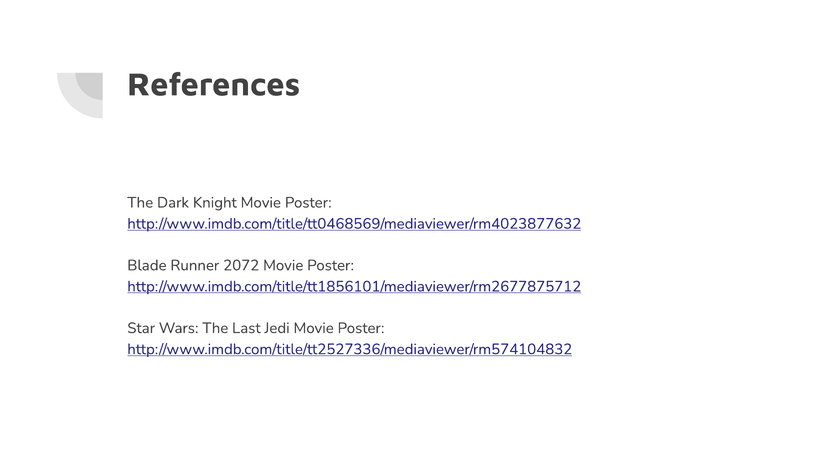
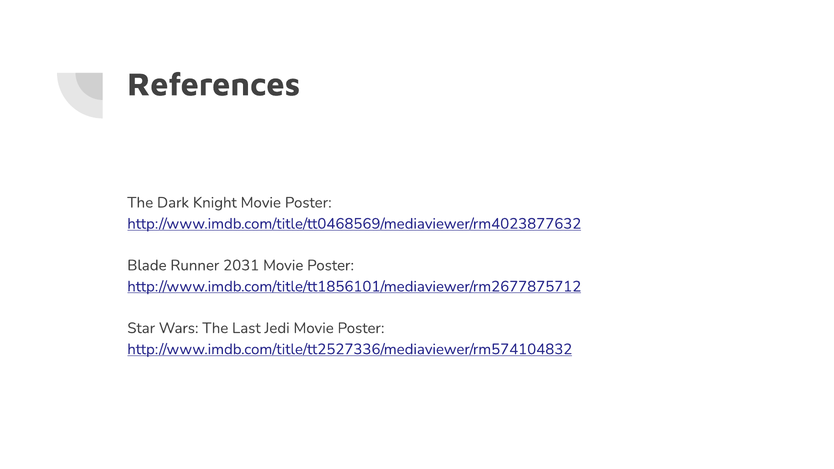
2072: 2072 -> 2031 (241, 265)
